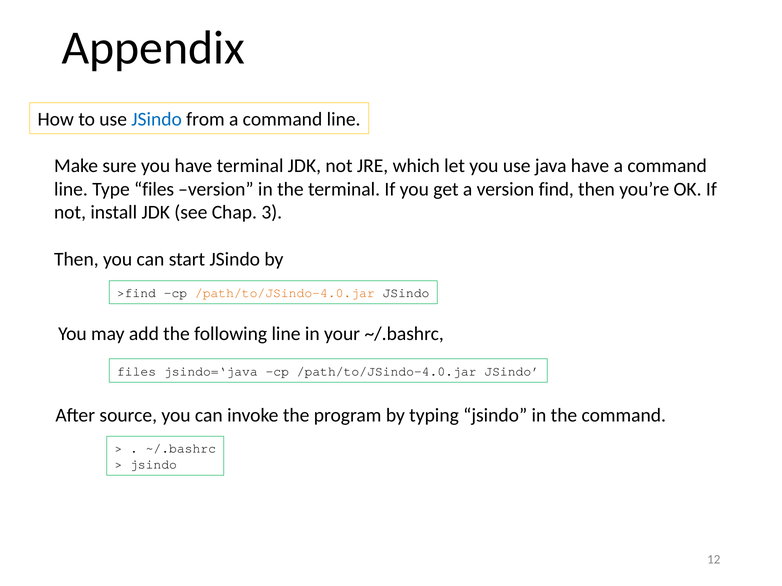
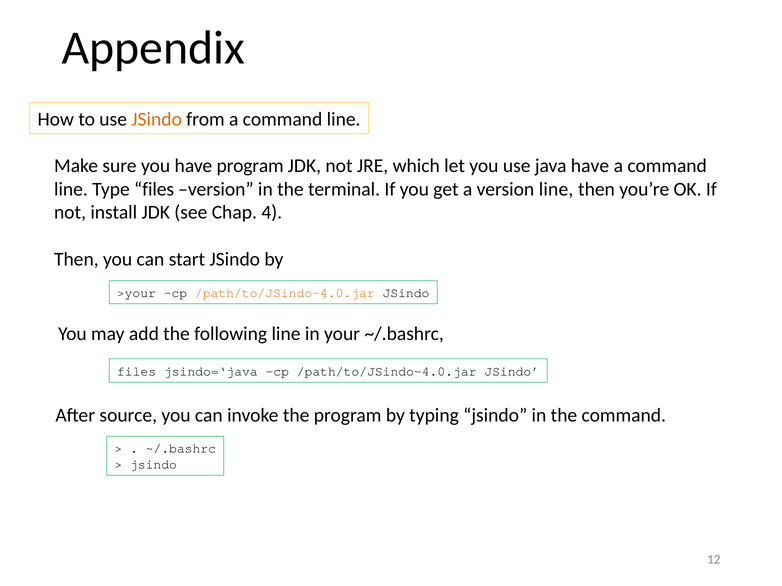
JSindo colour: blue -> orange (157, 120)
have terminal: terminal -> program (250, 166)
version find: find -> line (556, 189)
3: 3 -> 4 (272, 213)
>find: >find -> >your (136, 293)
